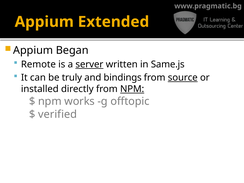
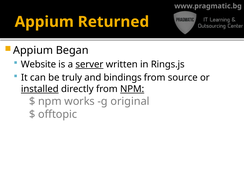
Extended: Extended -> Returned (113, 22)
Remote: Remote -> Website (38, 64)
Same.js: Same.js -> Rings.js (168, 64)
source underline: present -> none (183, 78)
installed underline: none -> present (40, 89)
offtopic: offtopic -> original (130, 101)
verified: verified -> offtopic (58, 114)
